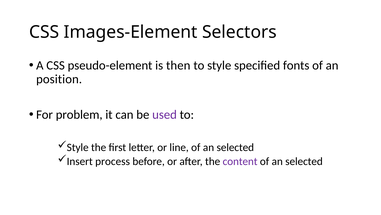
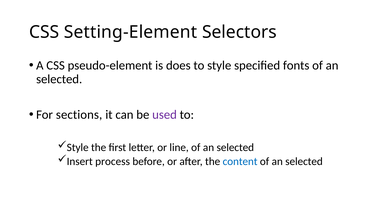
Images-Element: Images-Element -> Setting-Element (131, 32)
then: then -> does (178, 65)
position: position -> selected (59, 79)
problem: problem -> sections (79, 114)
content colour: purple -> blue (240, 161)
